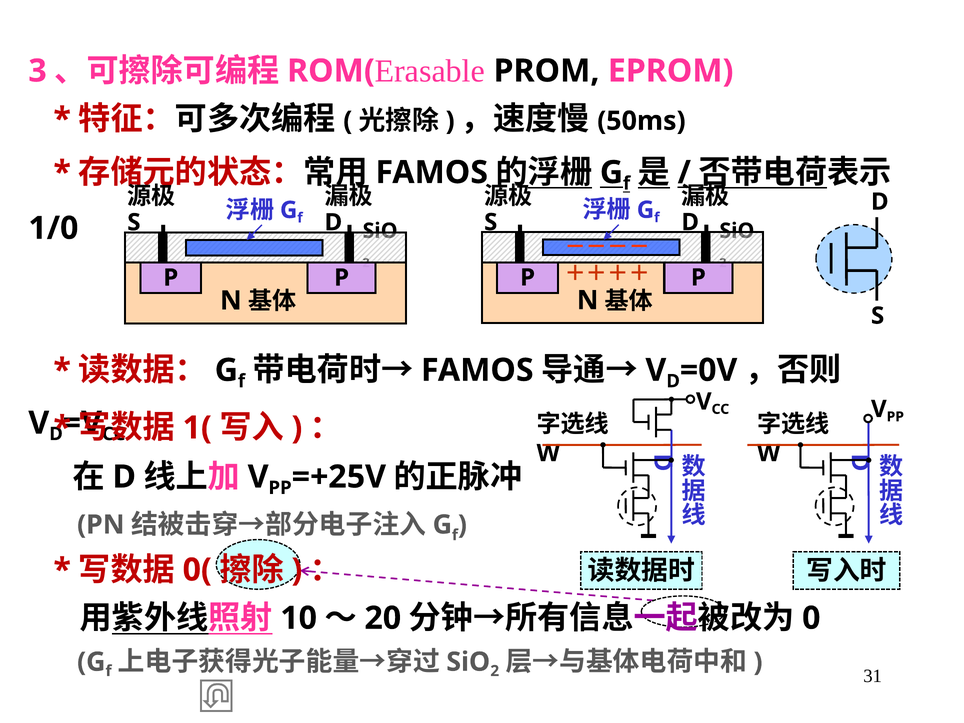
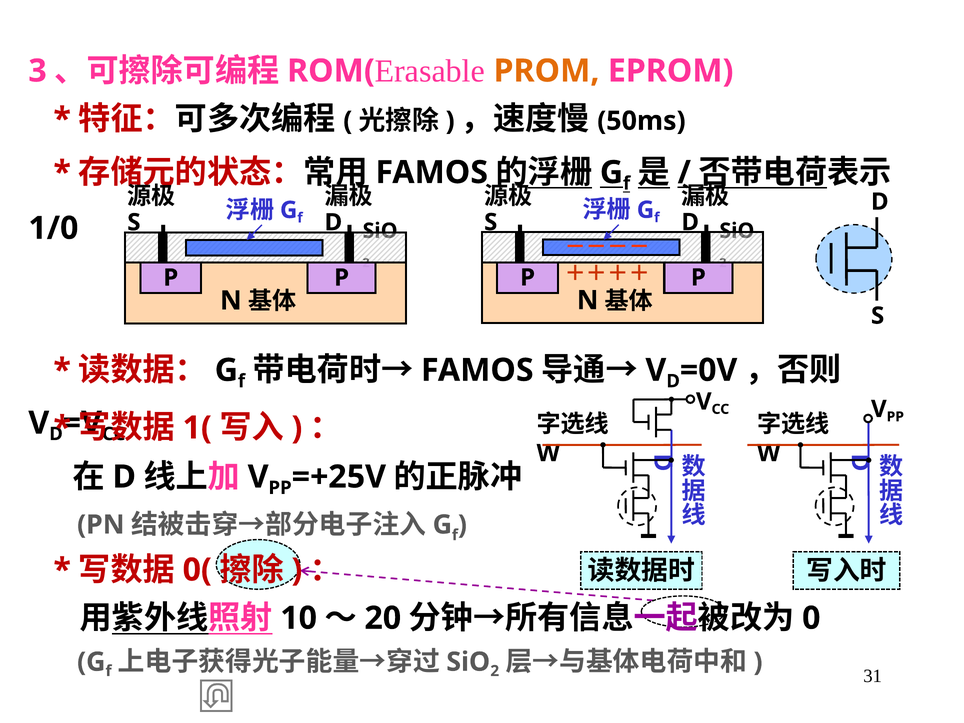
PROM colour: black -> orange (547, 71)
